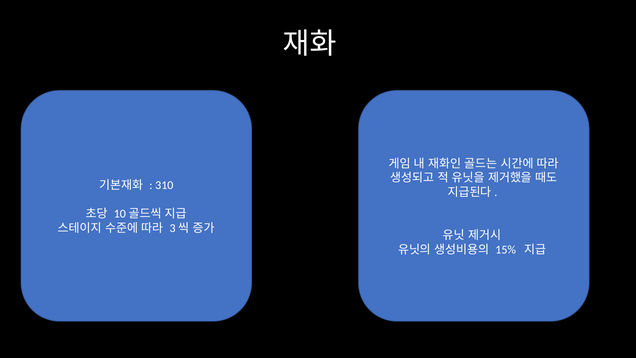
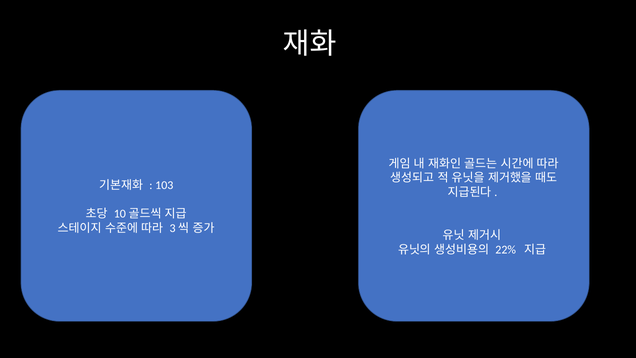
310: 310 -> 103 (164, 185)
15%: 15% -> 22% (506, 249)
